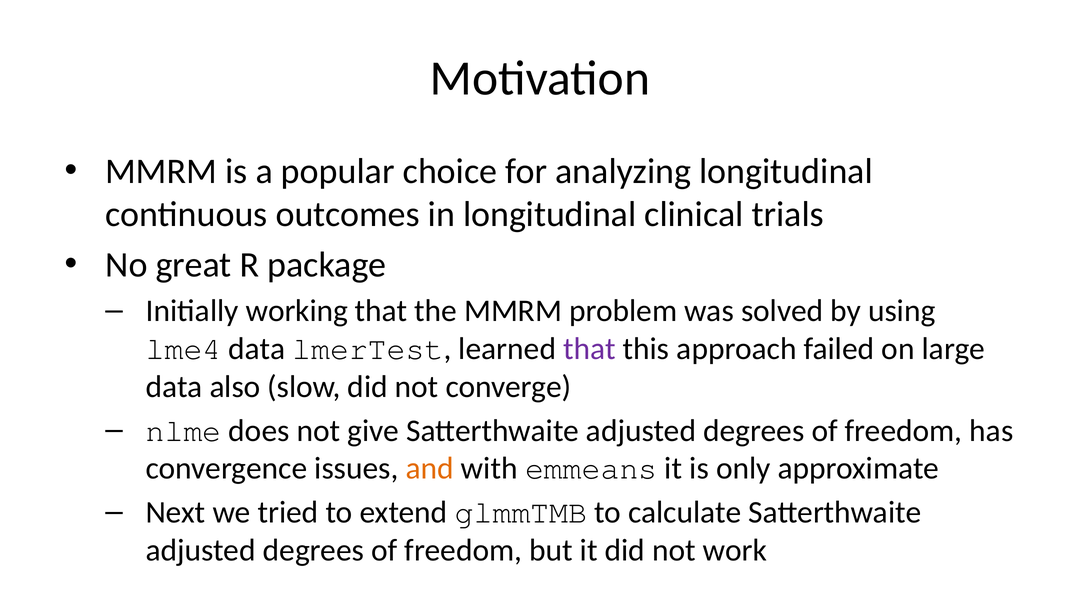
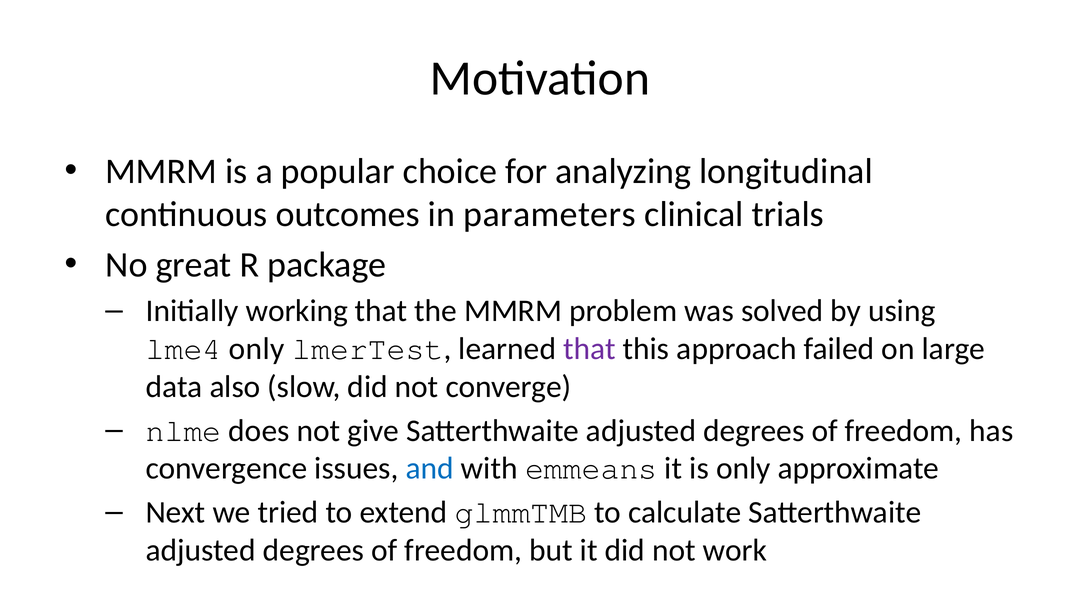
in longitudinal: longitudinal -> parameters (550, 214)
lme4 data: data -> only (257, 349)
and colour: orange -> blue (430, 469)
